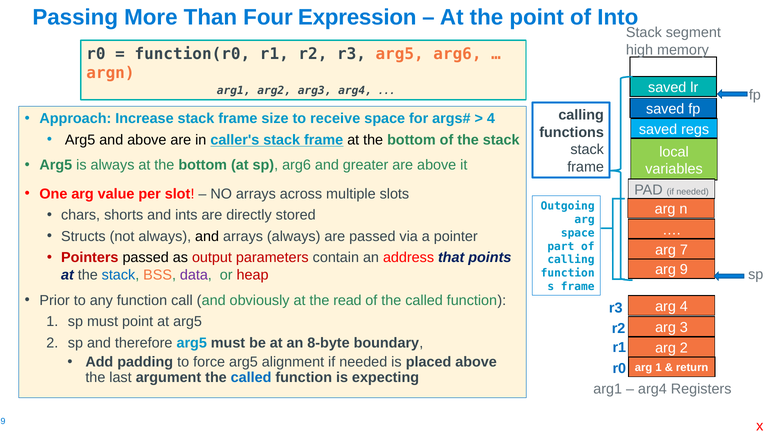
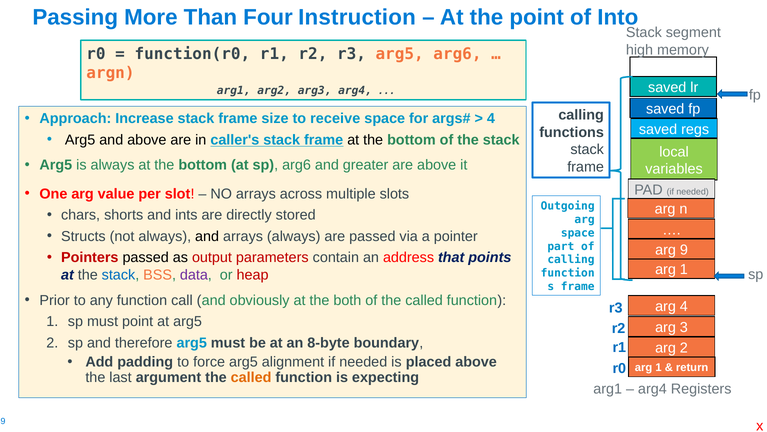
Expression: Expression -> Instruction (357, 17)
7: 7 -> 9 (684, 250)
9: 9 -> 1 (684, 269)
read: read -> both (347, 300)
called colour: blue -> orange (251, 377)
